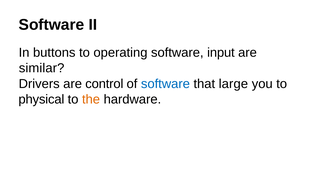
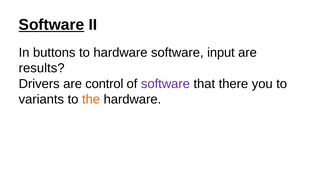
Software underline: none -> present (51, 25)
to operating: operating -> hardware (120, 53)
similar: similar -> results (42, 68)
software colour: blue -> purple (165, 84)
large: large -> there (233, 84)
physical: physical -> variants (41, 99)
